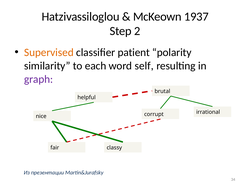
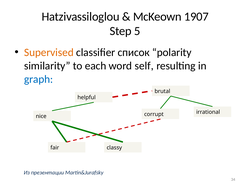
1937: 1937 -> 1907 (196, 17)
2: 2 -> 5 (137, 31)
patient: patient -> список (134, 52)
graph colour: purple -> blue (39, 79)
